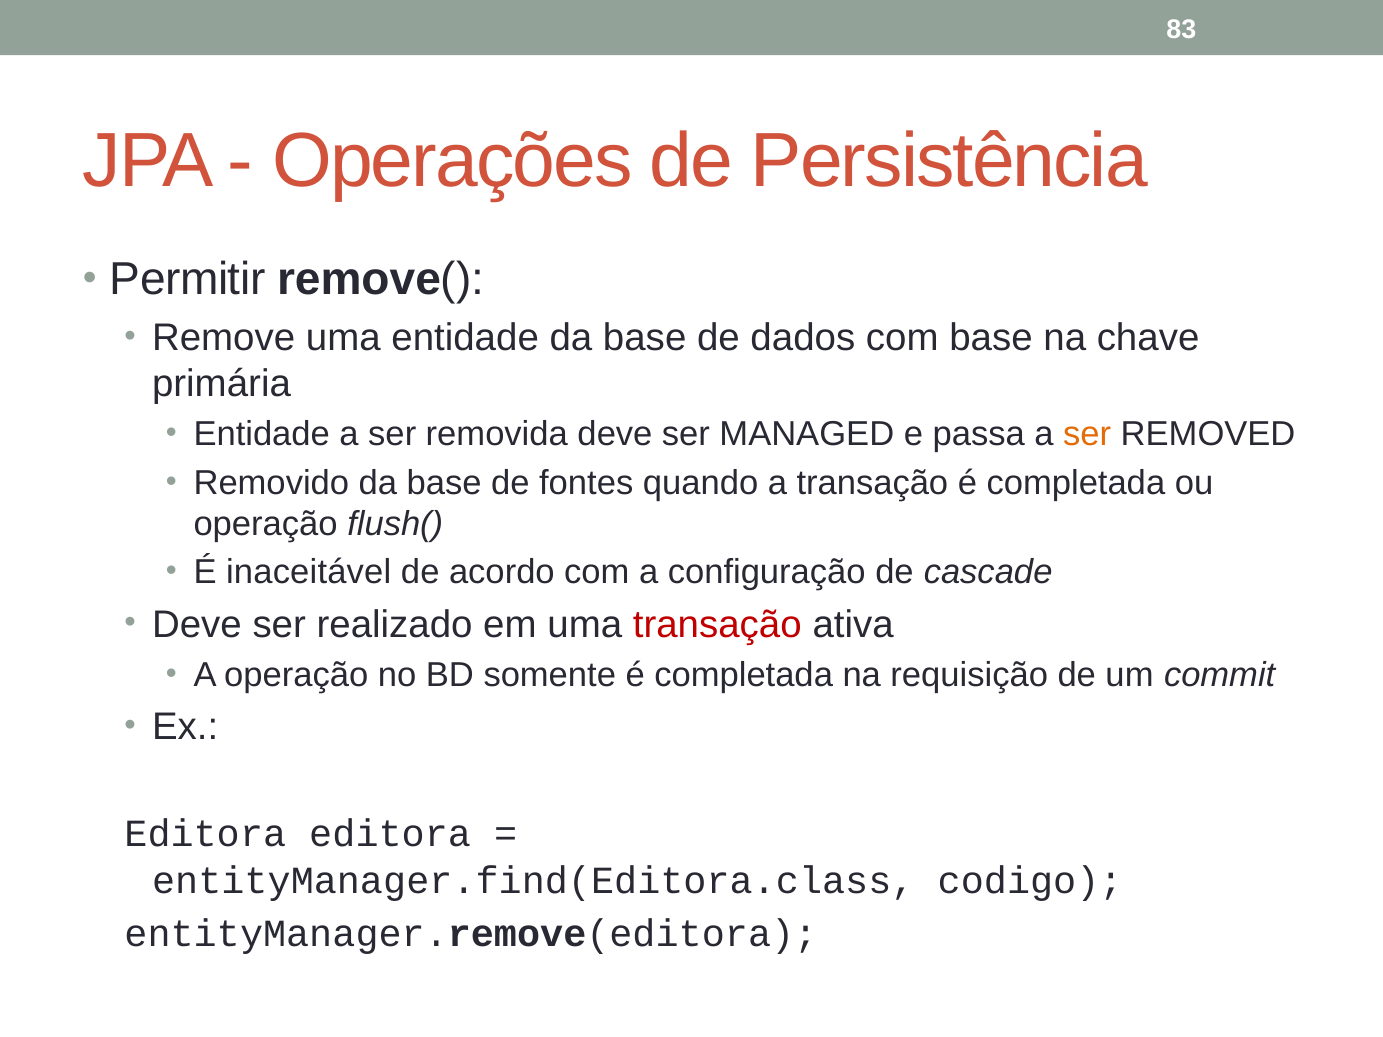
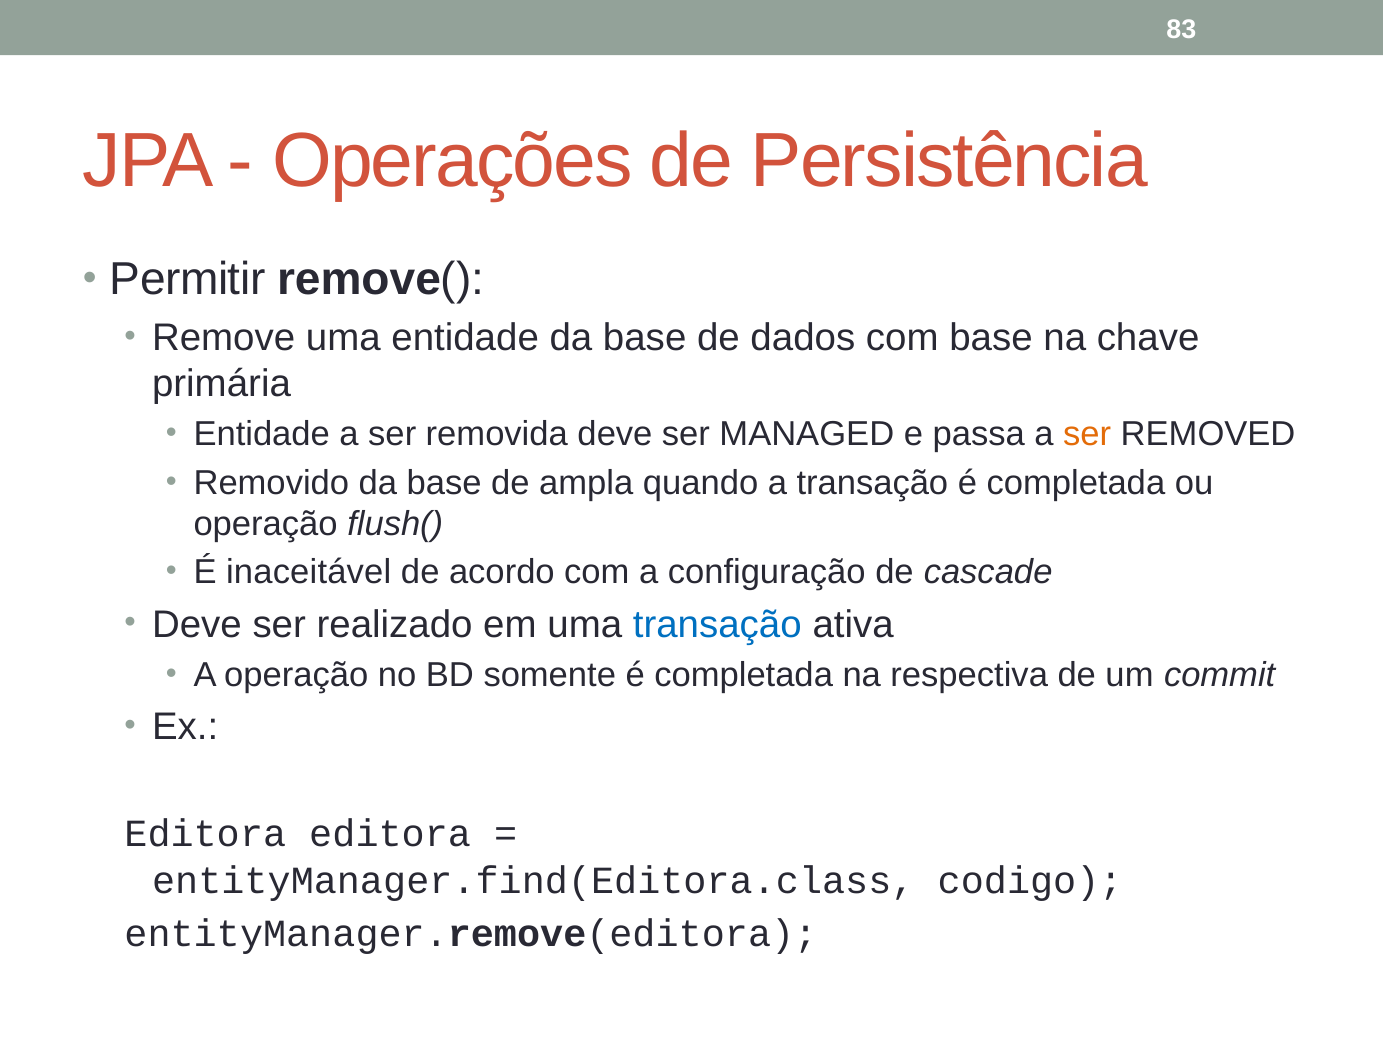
fontes: fontes -> ampla (586, 483)
transação colour: red -> blue (717, 624)
requisição: requisição -> respectiva (969, 675)
